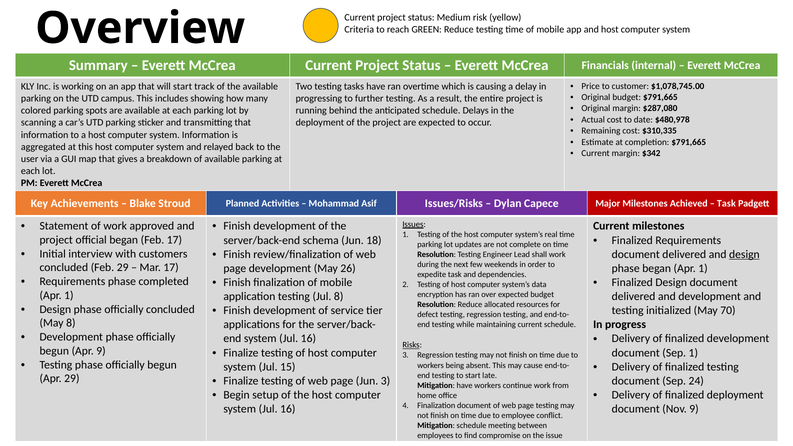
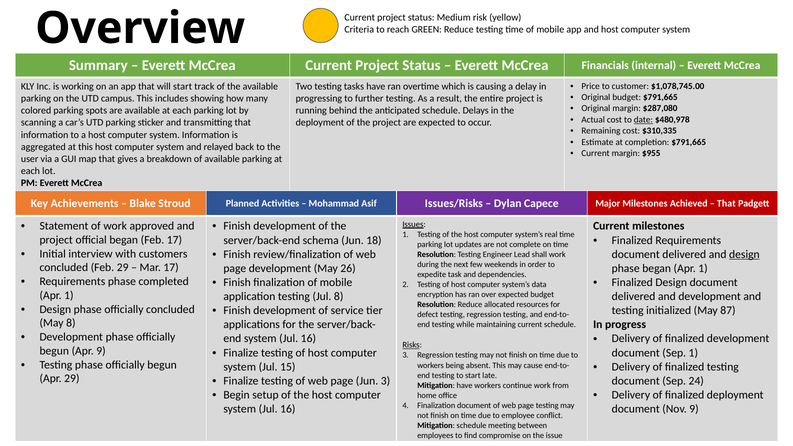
date underline: none -> present (643, 120)
$342: $342 -> $955 (651, 153)
Task: Task -> That (726, 204)
70: 70 -> 87 (728, 311)
